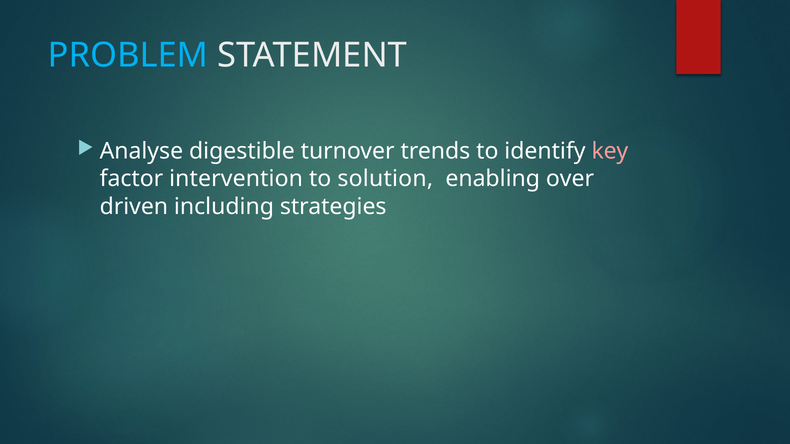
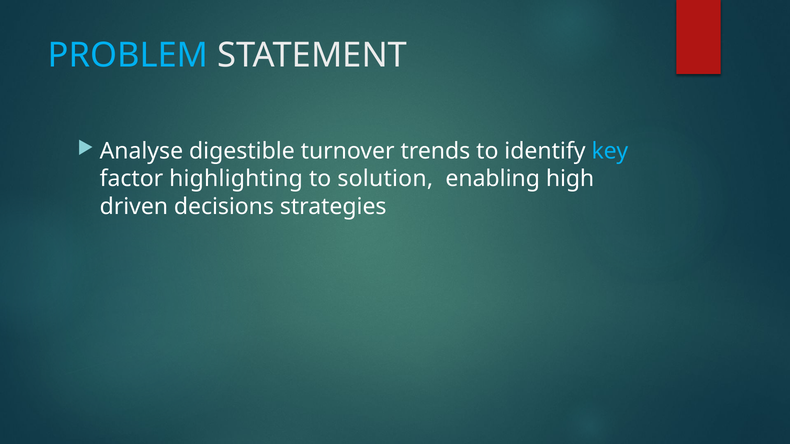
key colour: pink -> light blue (610, 151)
intervention: intervention -> highlighting (236, 179)
over: over -> high (570, 179)
including: including -> decisions (224, 207)
